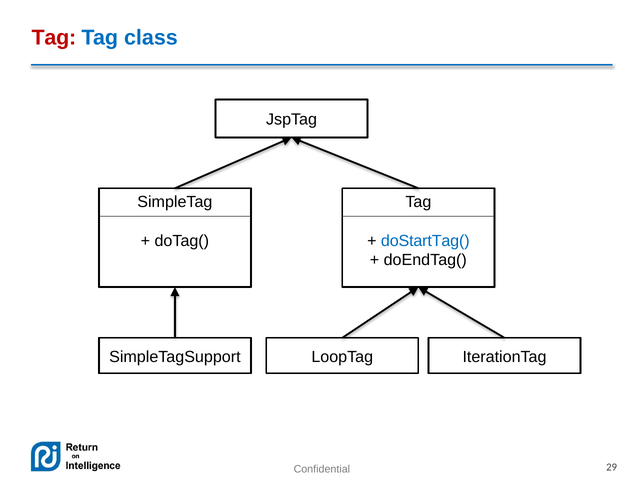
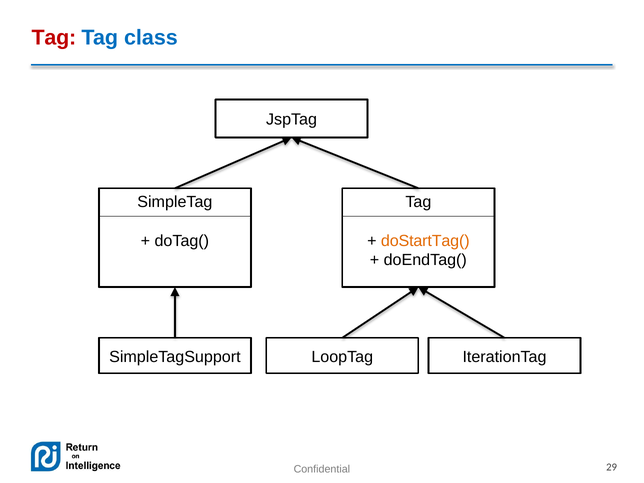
doStartTag( colour: blue -> orange (425, 241)
